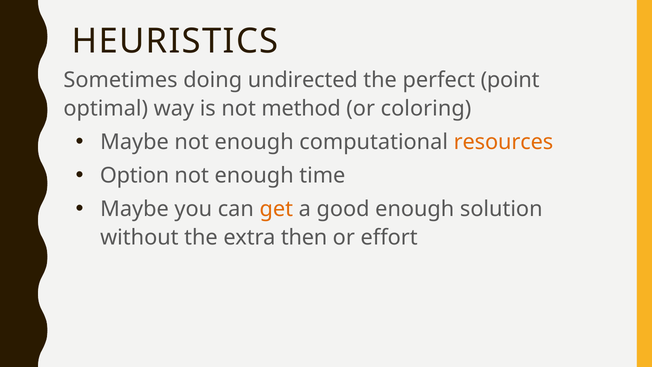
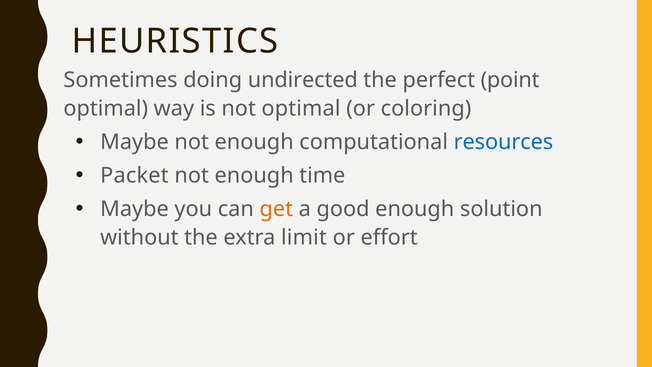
not method: method -> optimal (301, 109)
resources colour: orange -> blue (503, 142)
Option: Option -> Packet (134, 176)
then: then -> limit (304, 238)
